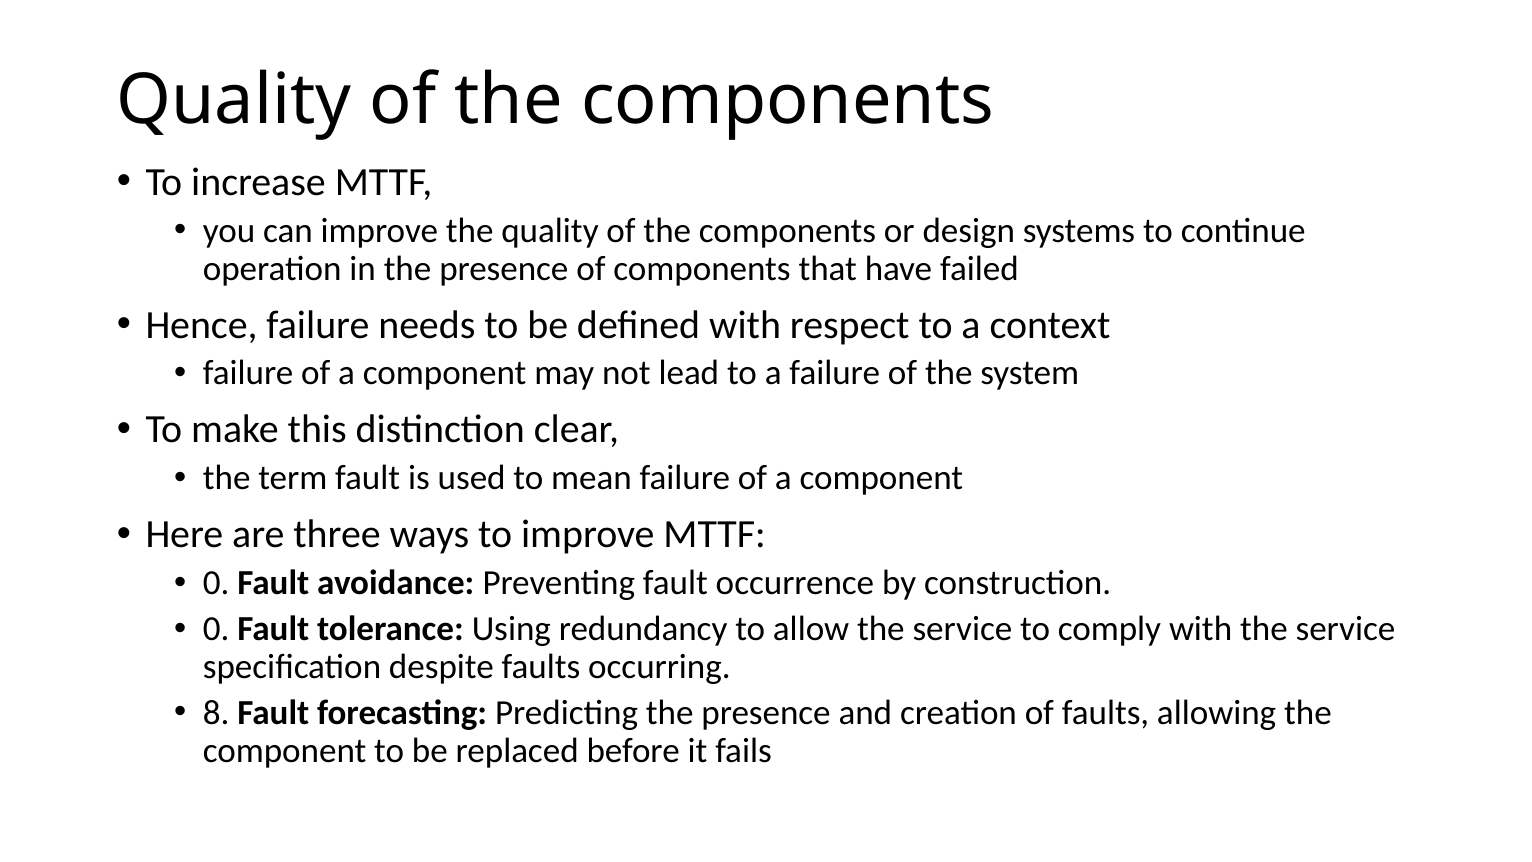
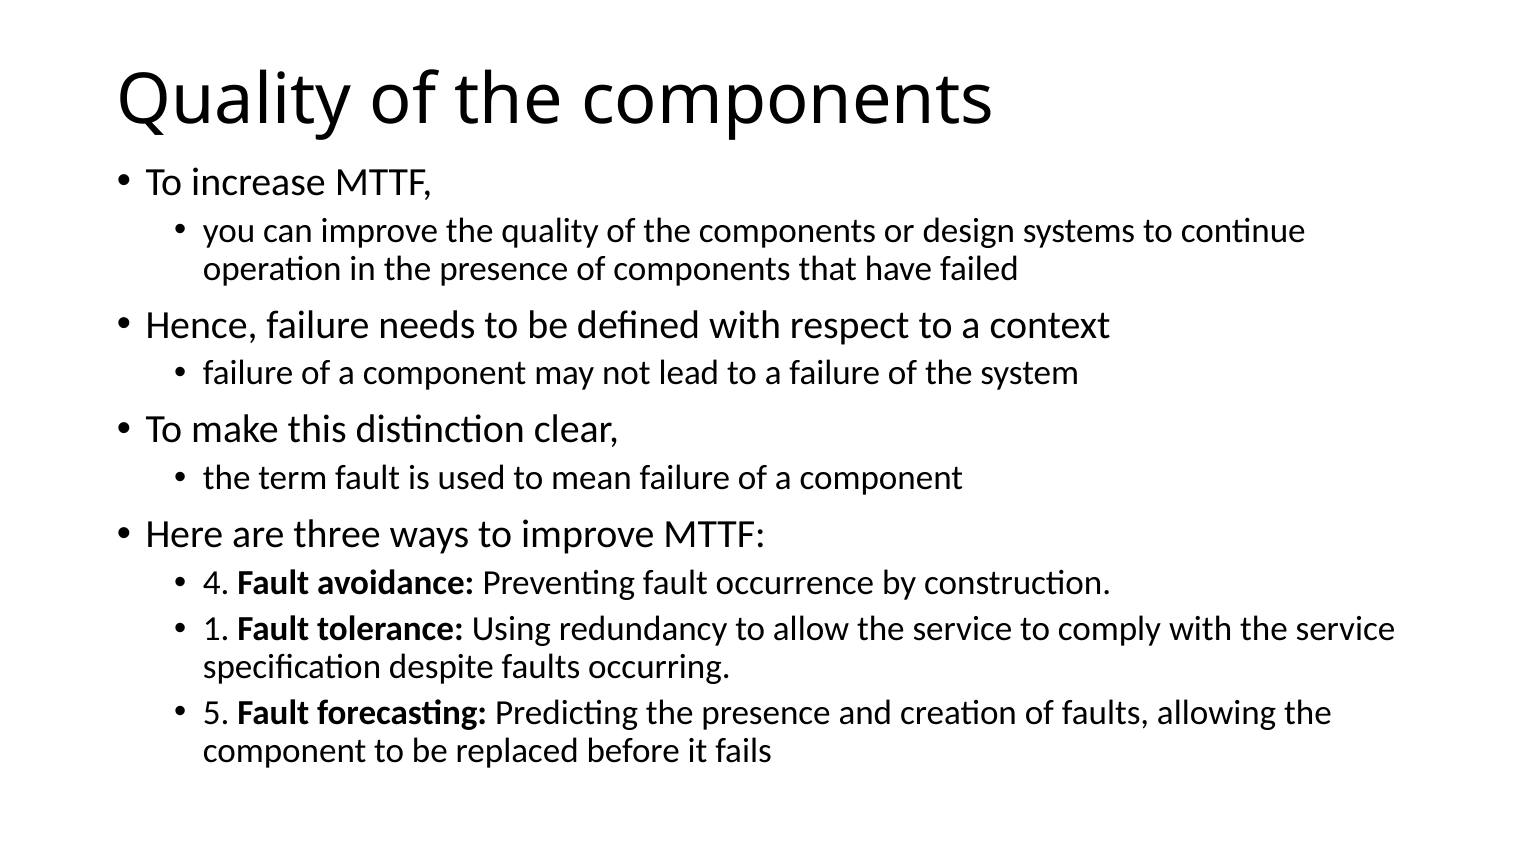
0: 0 -> 4 (216, 583)
0: 0 -> 1 (216, 629)
8: 8 -> 5 (216, 713)
